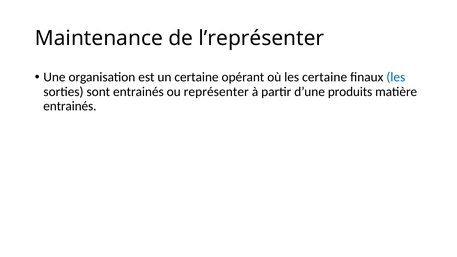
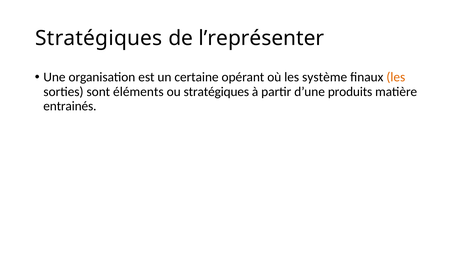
Maintenance: Maintenance -> Stratégiques (99, 38)
les certaine: certaine -> système (325, 77)
les colour: blue -> orange (396, 77)
sont entrainés: entrainés -> éléments (138, 92)
ou représenter: représenter -> stratégiques (216, 92)
